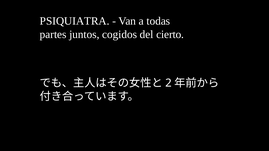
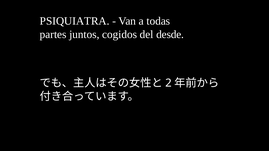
cierto: cierto -> desde (170, 35)
